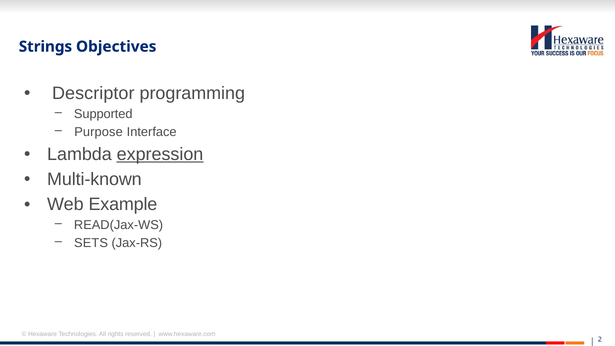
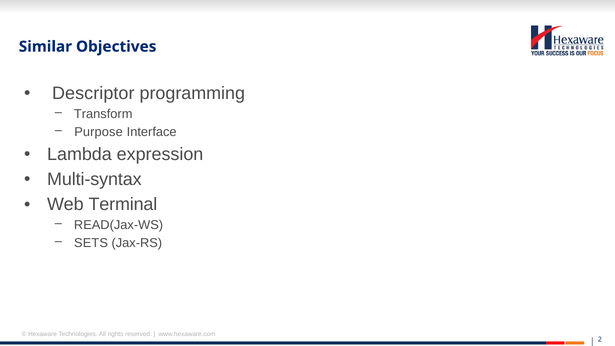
Strings: Strings -> Similar (45, 47)
Supported: Supported -> Transform (103, 114)
expression underline: present -> none (160, 154)
Multi-known: Multi-known -> Multi-syntax (94, 179)
Example: Example -> Terminal (123, 204)
